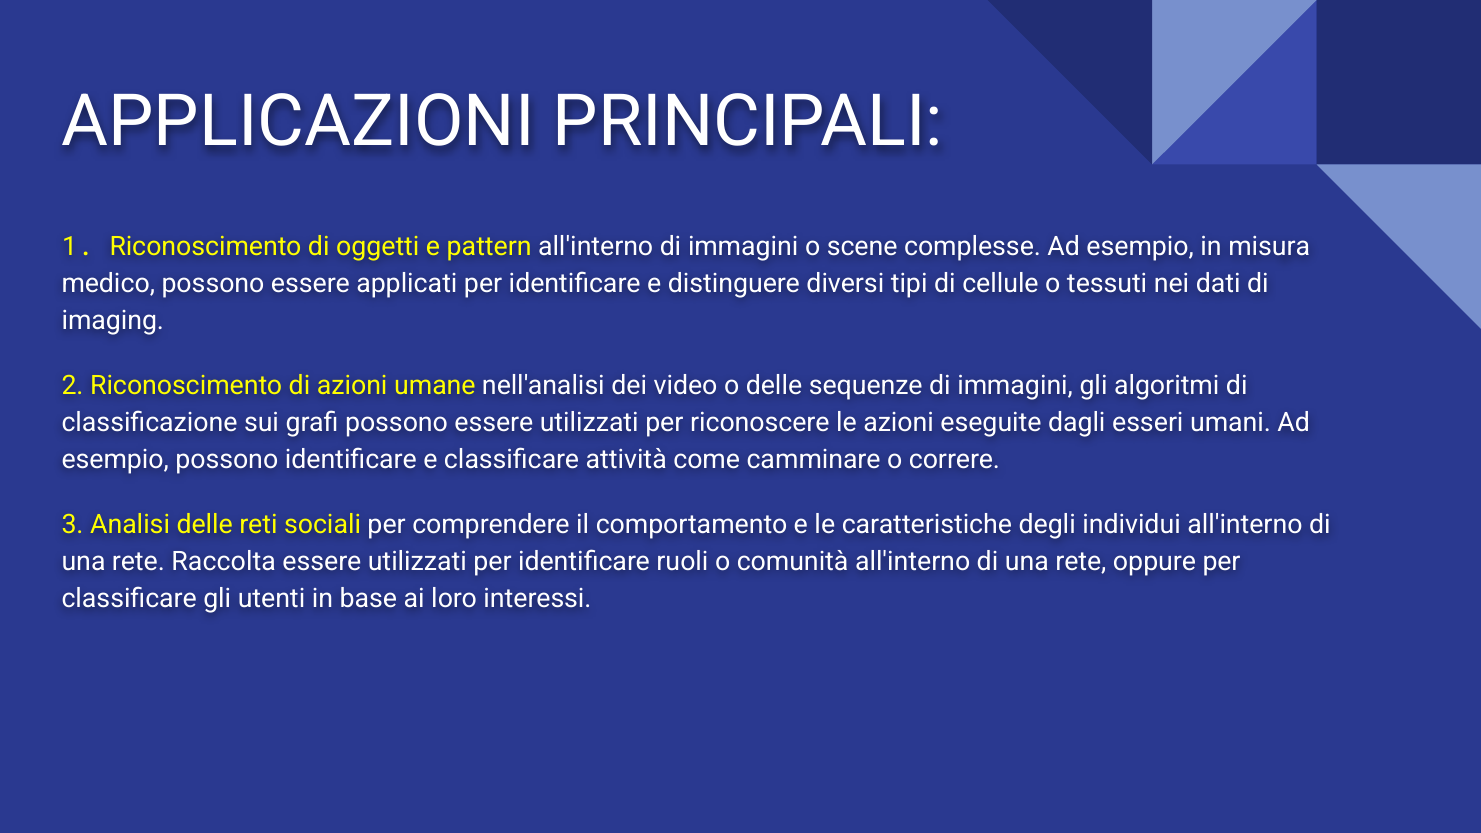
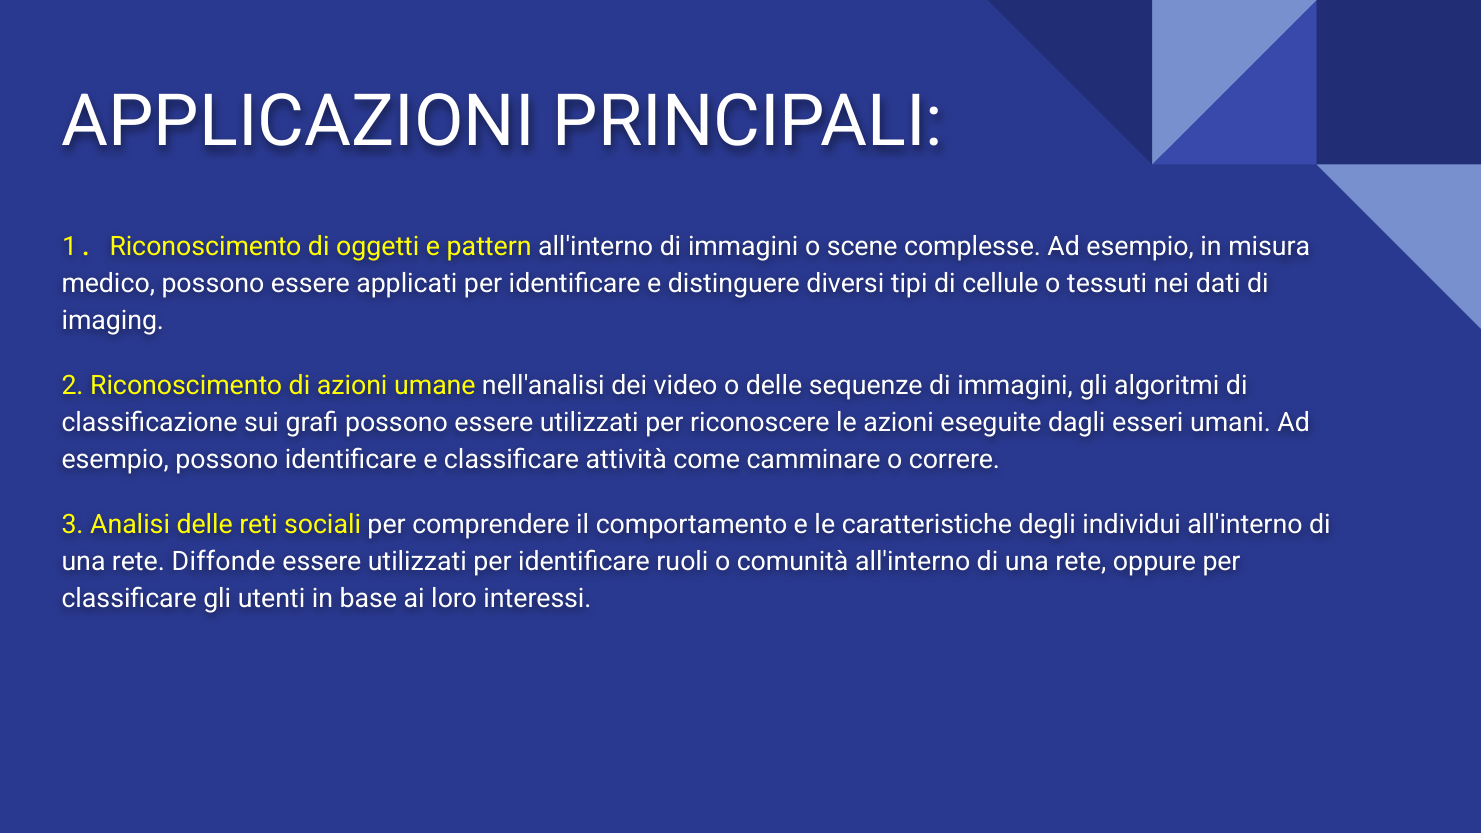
Raccolta: Raccolta -> Diffonde (224, 562)
